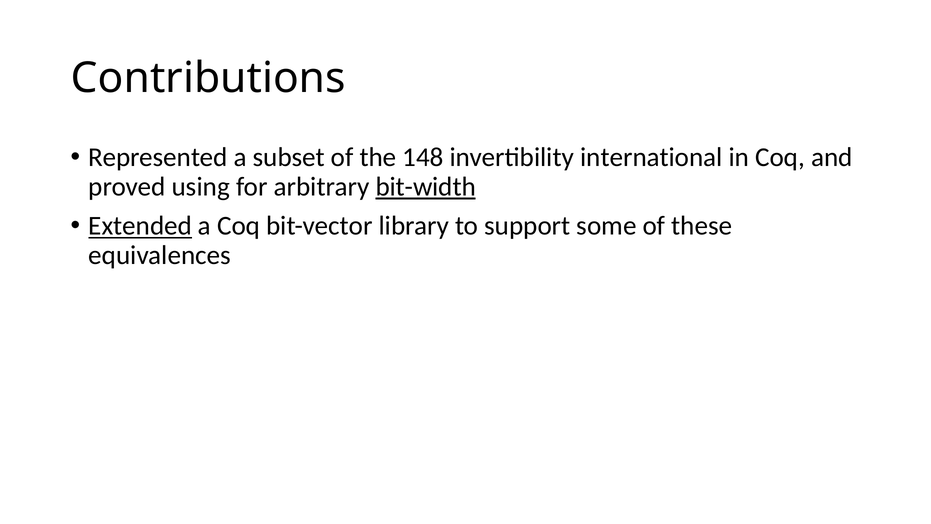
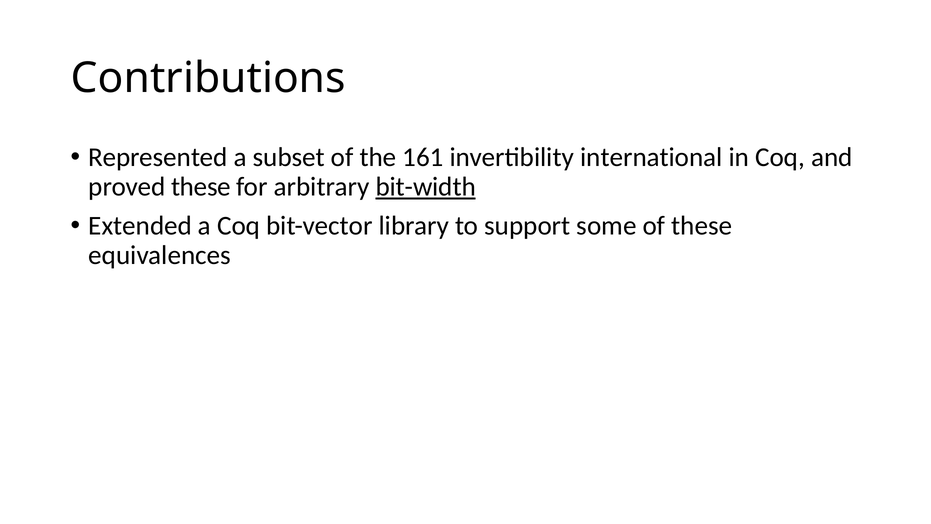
148: 148 -> 161 (423, 157)
proved using: using -> these (201, 187)
Extended underline: present -> none (140, 226)
